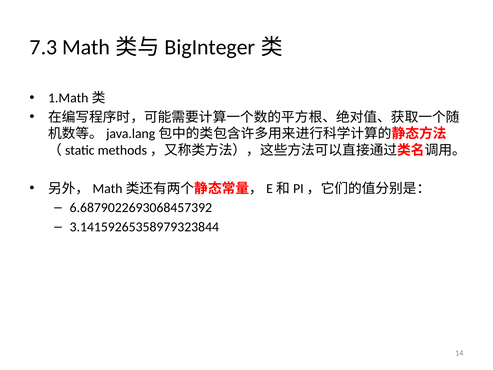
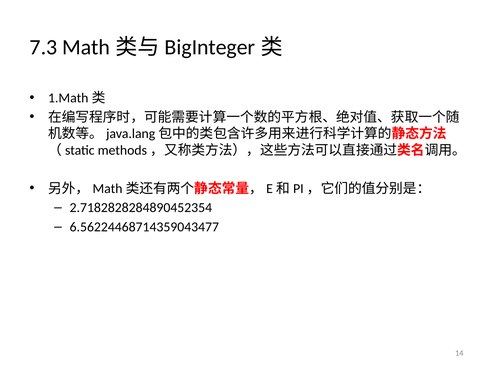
6.6879022693068457392: 6.6879022693068457392 -> 2.7182828284890452354 (141, 208)
3.14159265358979323844: 3.14159265358979323844 -> 6.56224468714359043477 (144, 227)
